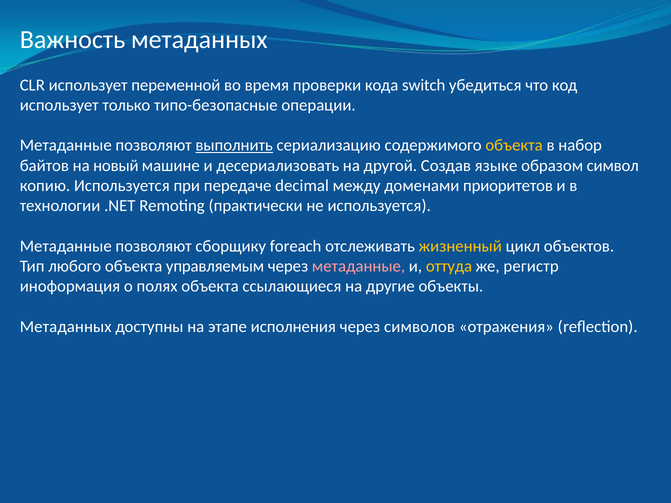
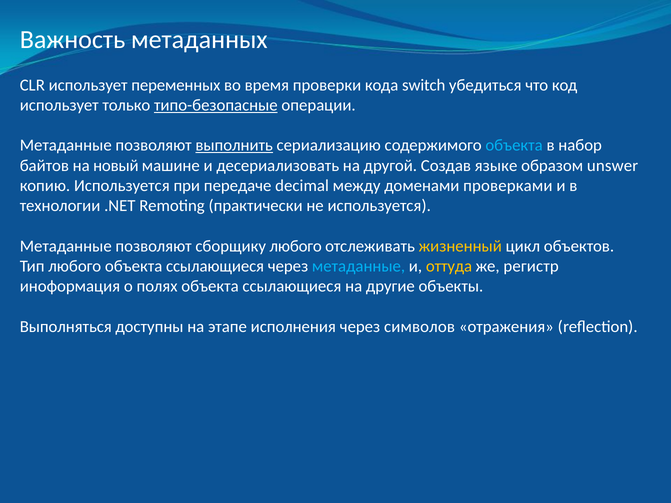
переменной: переменной -> переменных (176, 85)
типо-безопасные underline: none -> present (216, 105)
объекта colour: yellow -> light blue (514, 145)
символ: символ -> unswer (613, 166)
приоритетов: приоритетов -> проверками (508, 186)
сборщику foreach: foreach -> любого (296, 246)
любого объекта управляемым: управляемым -> ссылающиеся (215, 266)
метаданные colour: pink -> light blue (359, 266)
Метаданных: Метаданных -> Выполняться (66, 327)
